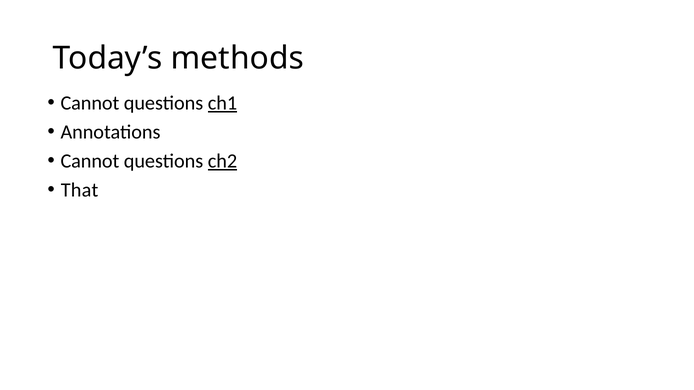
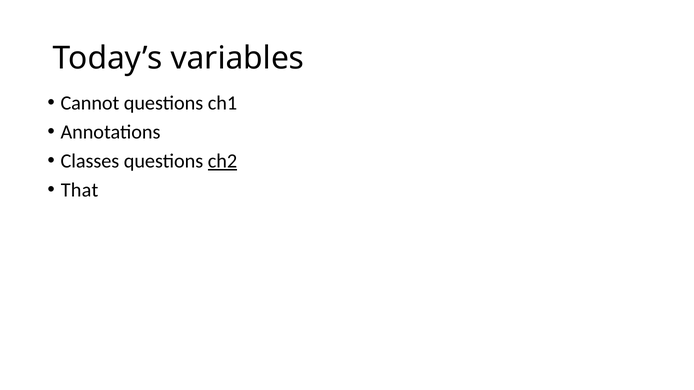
methods: methods -> variables (237, 58)
ch1 underline: present -> none (222, 103)
Cannot: Cannot -> Classes (90, 161)
